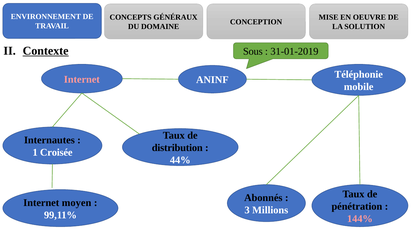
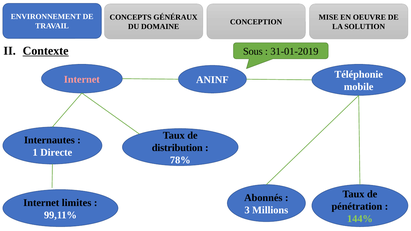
Croisée: Croisée -> Directe (56, 153)
44%: 44% -> 78% (180, 160)
moyen: moyen -> limites (77, 203)
144% colour: pink -> light green (360, 219)
